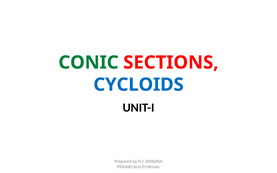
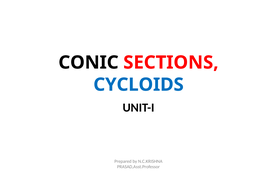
CONIC colour: green -> black (88, 63)
